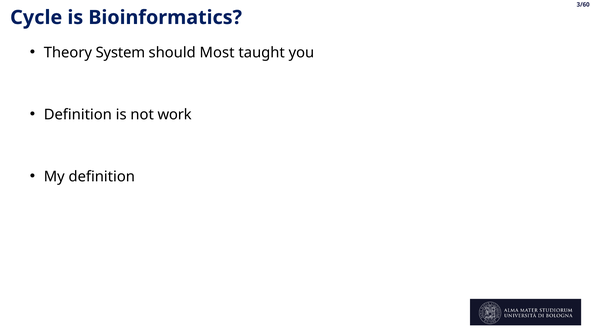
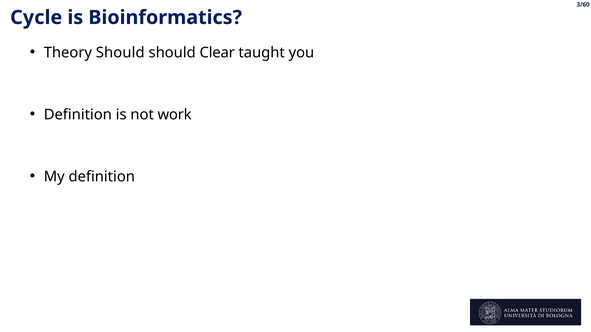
Theory System: System -> Should (120, 53)
Most: Most -> Clear (217, 53)
